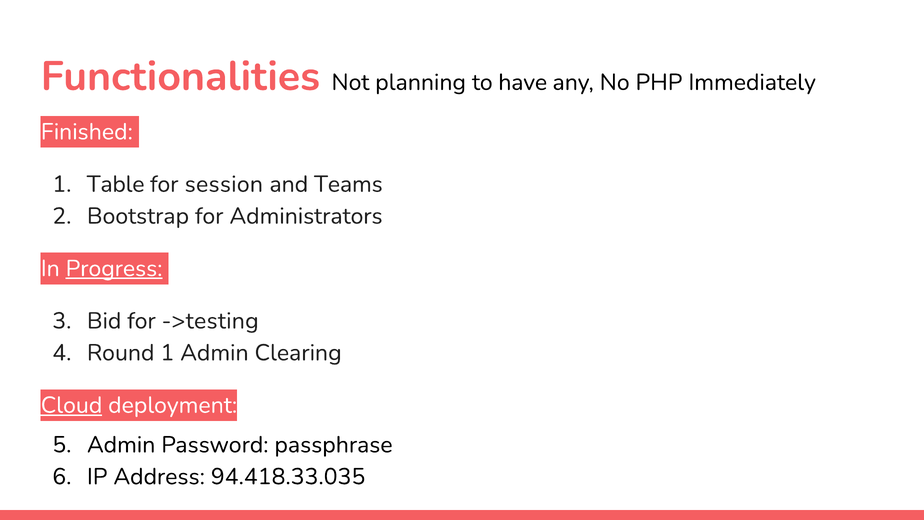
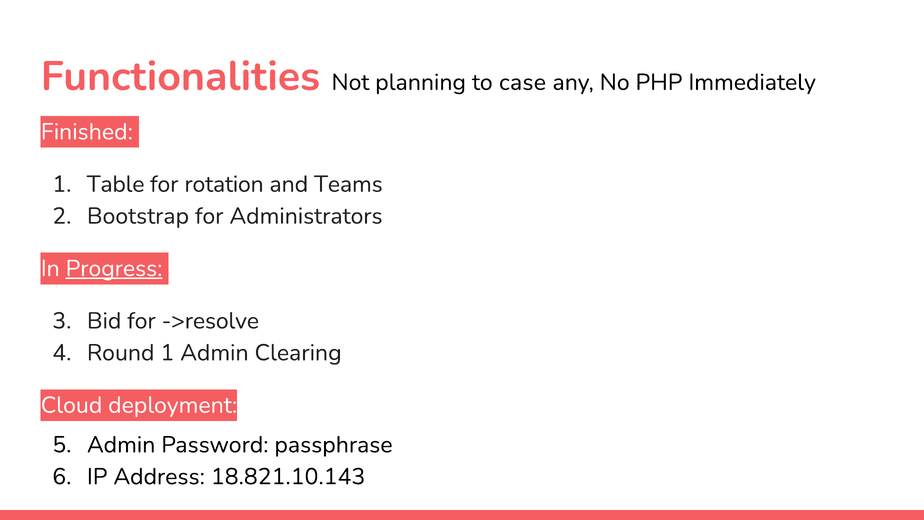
have: have -> case (523, 82)
session: session -> rotation (224, 184)
->testing: ->testing -> ->resolve (210, 321)
Cloud underline: present -> none (72, 405)
94.418.33.035: 94.418.33.035 -> 18.821.10.143 (288, 476)
